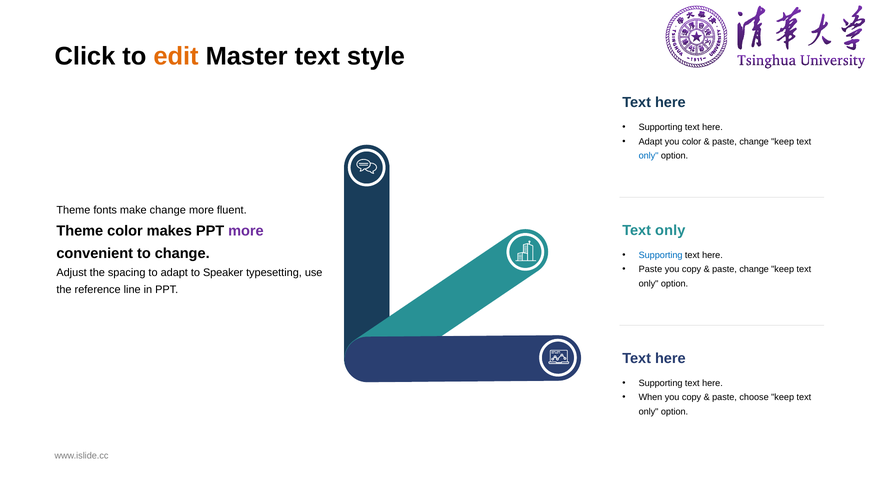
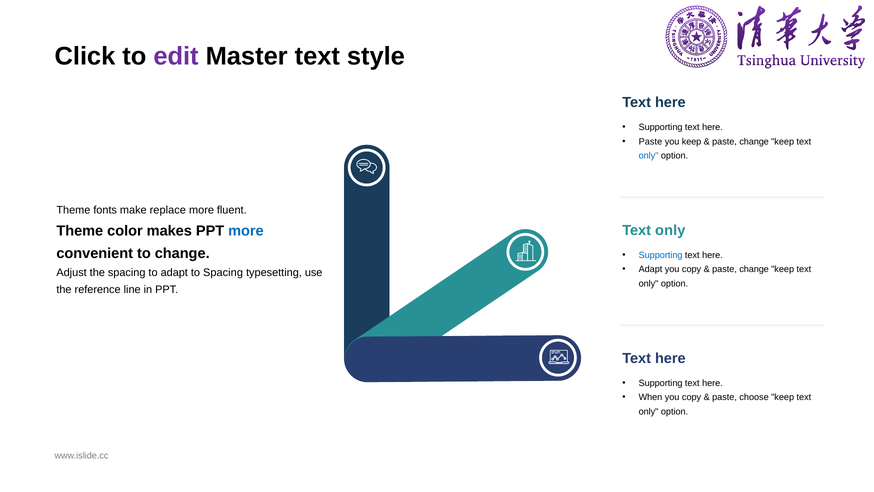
edit colour: orange -> purple (176, 57)
Adapt: Adapt -> Paste (650, 141)
you color: color -> keep (692, 141)
make change: change -> replace (168, 210)
more colour: purple -> blue (246, 231)
Paste: Paste -> Adapt (650, 269)
to Speaker: Speaker -> Spacing (223, 272)
